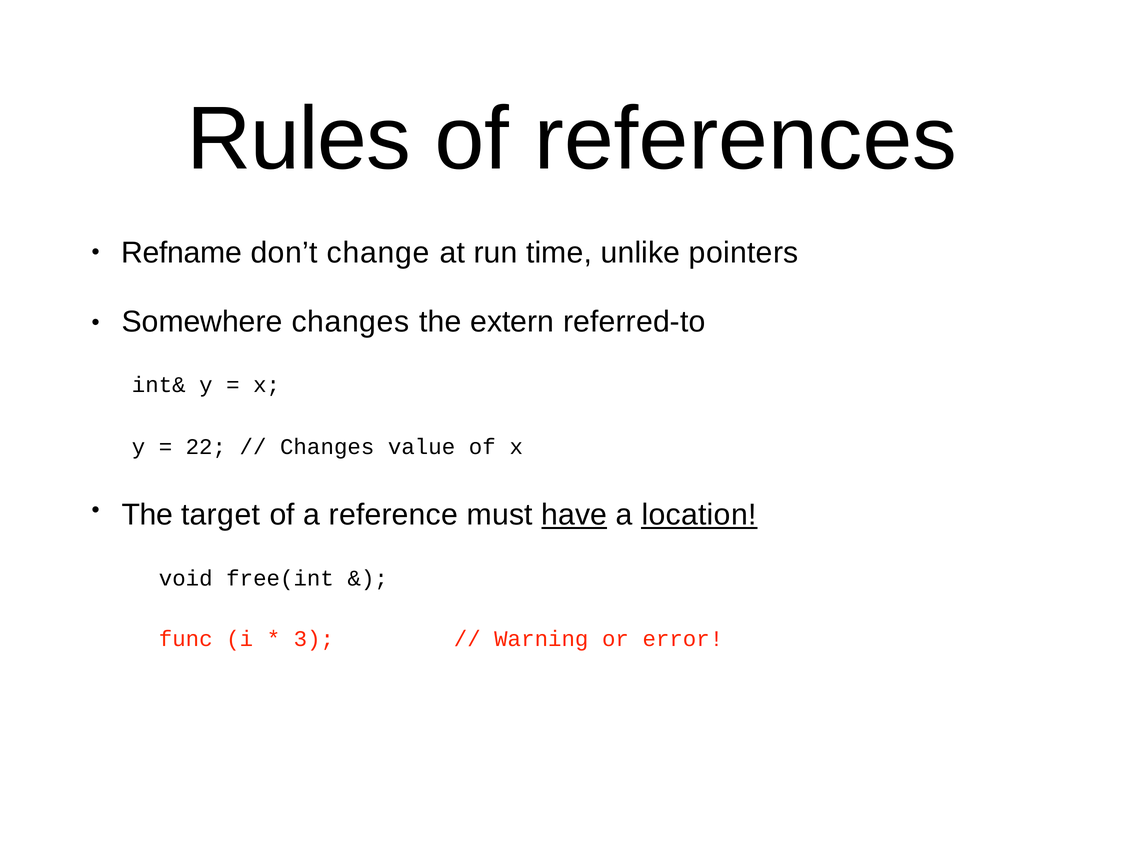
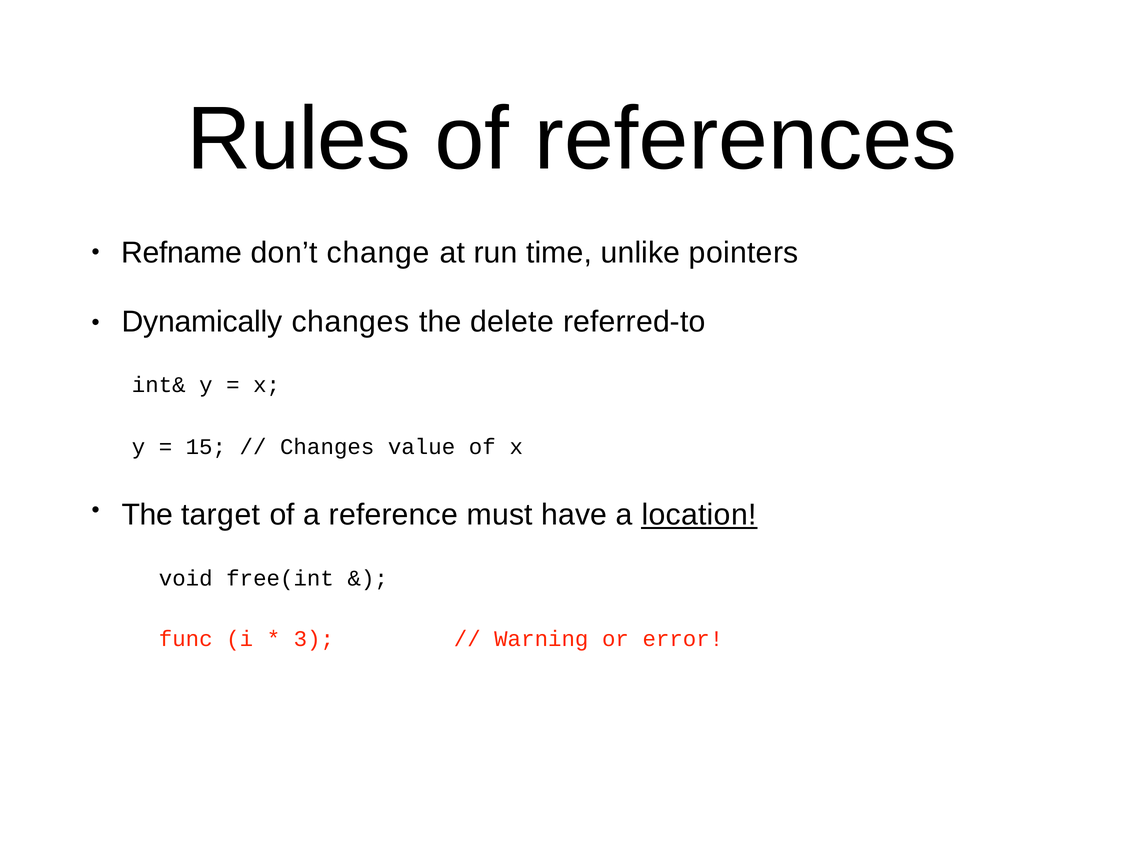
Somewhere: Somewhere -> Dynamically (202, 322)
extern: extern -> delete (512, 322)
22: 22 -> 15 (206, 447)
have underline: present -> none (574, 515)
